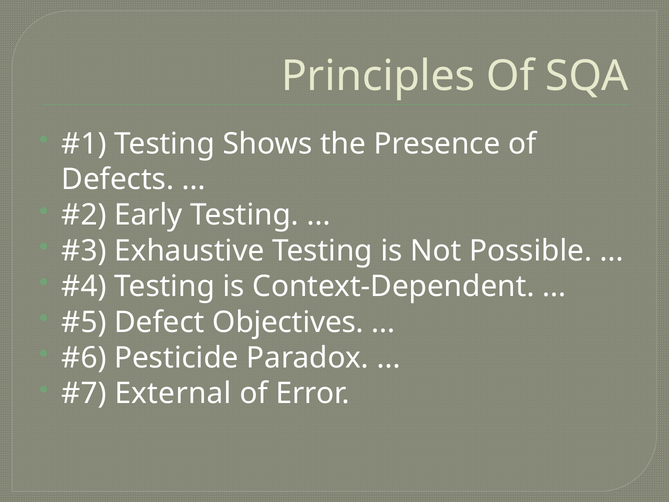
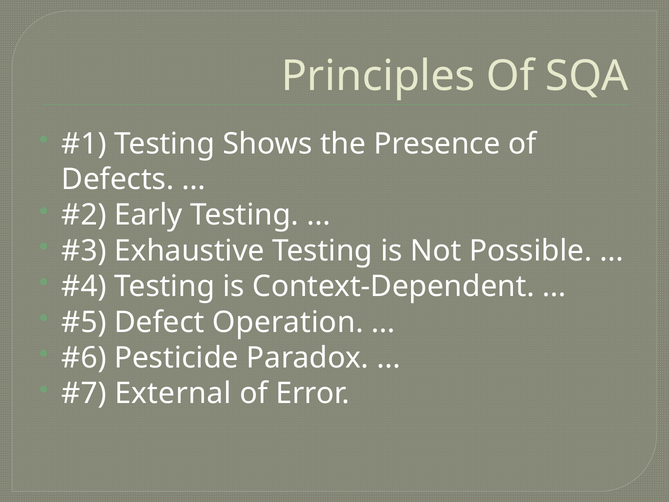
Objectives: Objectives -> Operation (288, 322)
